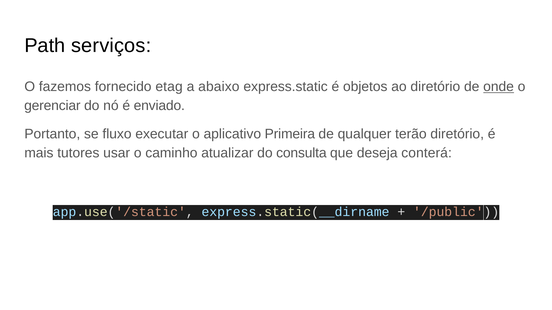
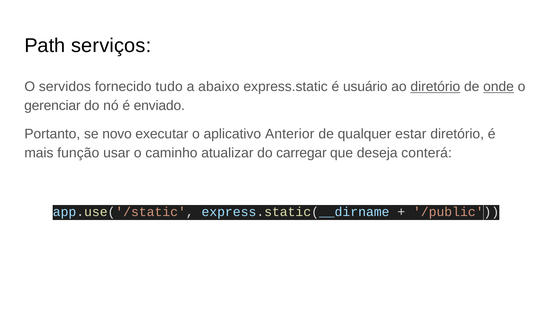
fazemos: fazemos -> servidos (65, 87)
etag: etag -> tudo (169, 87)
objetos: objetos -> usuário (365, 87)
diretório underline: none -> present (435, 87)
fluxo: fluxo -> novo (117, 134)
Primeira: Primeira -> Anterior (290, 134)
terão: terão -> estar (411, 134)
tutores: tutores -> função (78, 153)
consulta: consulta -> carregar (301, 153)
